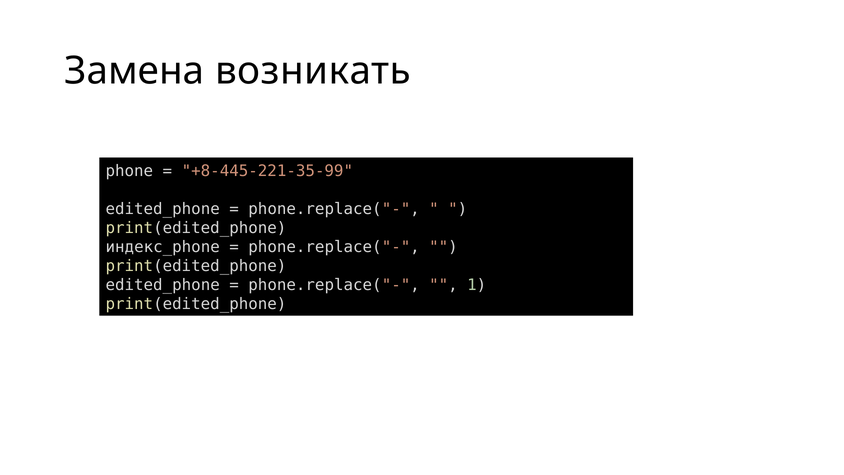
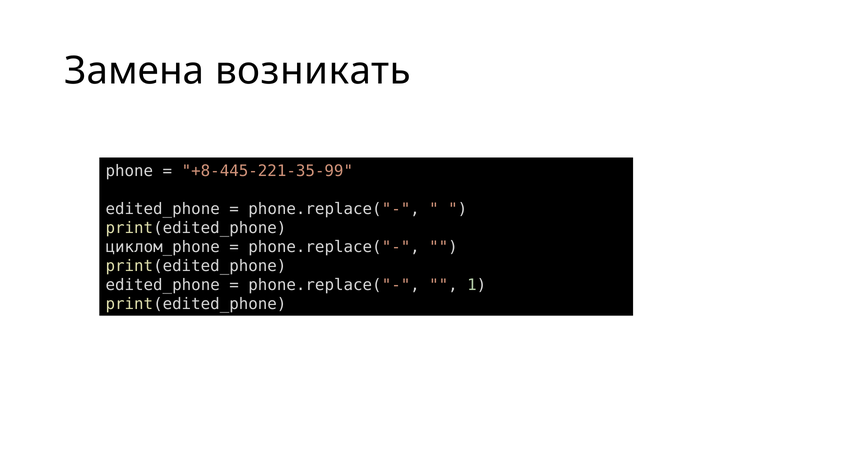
индекс_phone: индекс_phone -> циклом_phone (163, 247)
